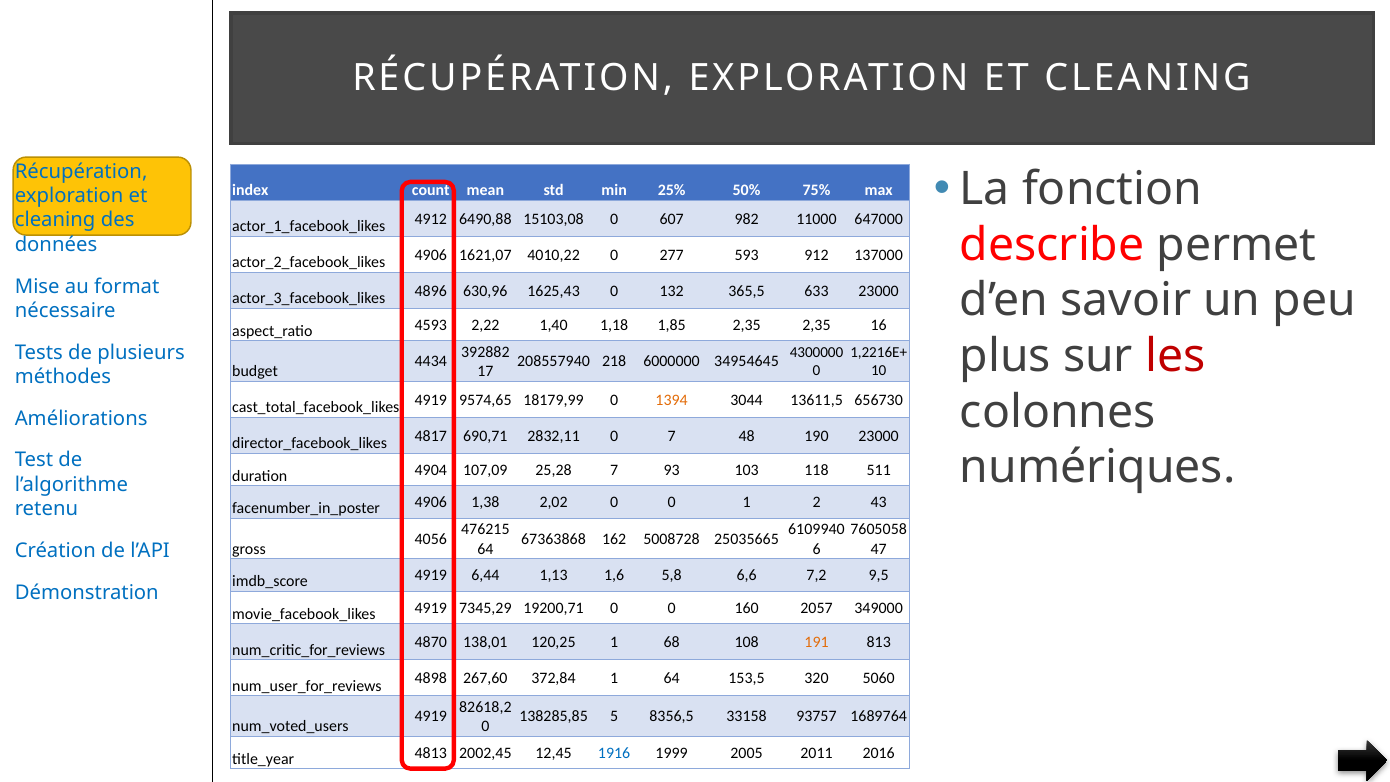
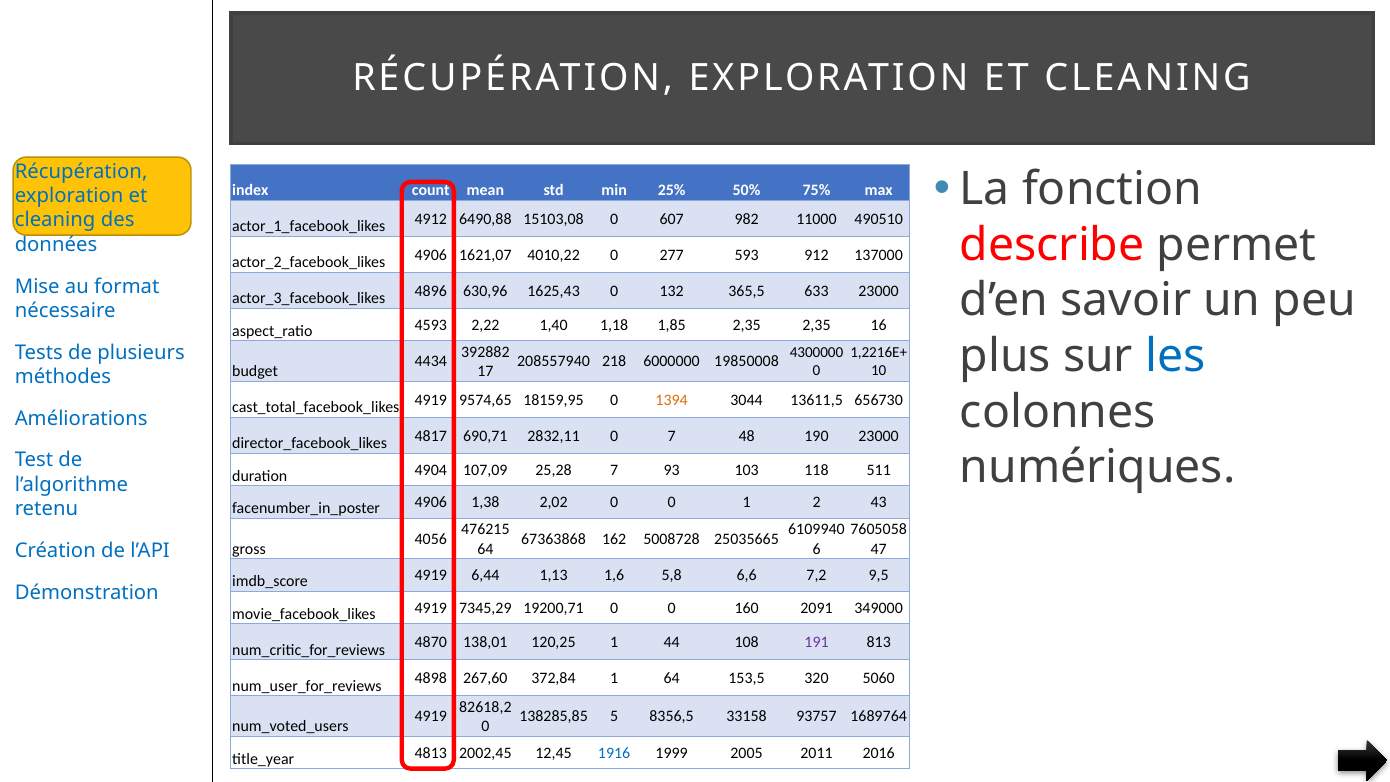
647000: 647000 -> 490510 (879, 219)
les colour: red -> blue (1175, 356)
34954645: 34954645 -> 19850008 (747, 362)
18179,99: 18179,99 -> 18159,95 (553, 400)
2057: 2057 -> 2091 (817, 608)
68: 68 -> 44 (672, 642)
191 colour: orange -> purple (817, 642)
